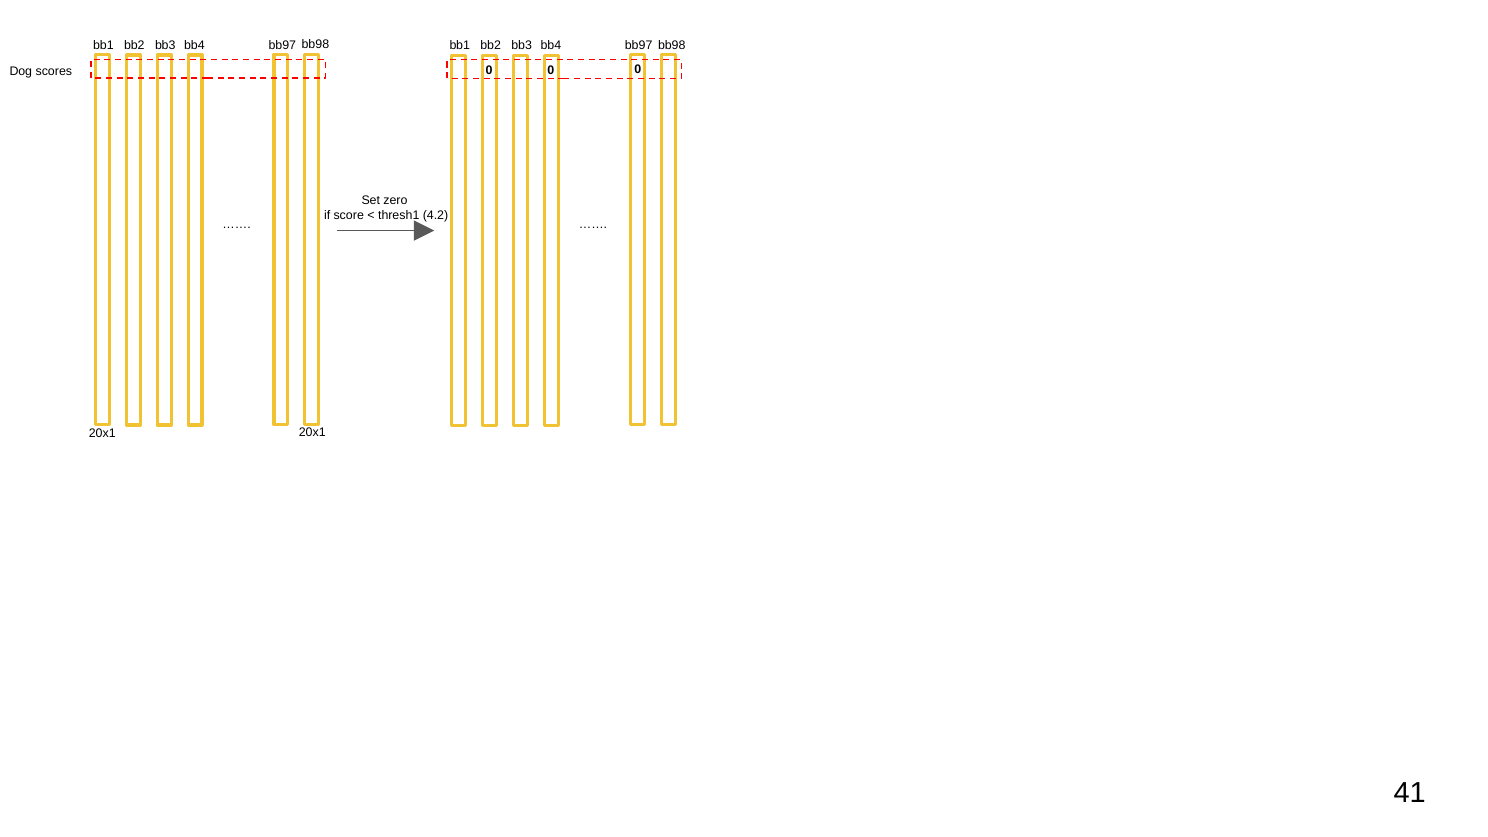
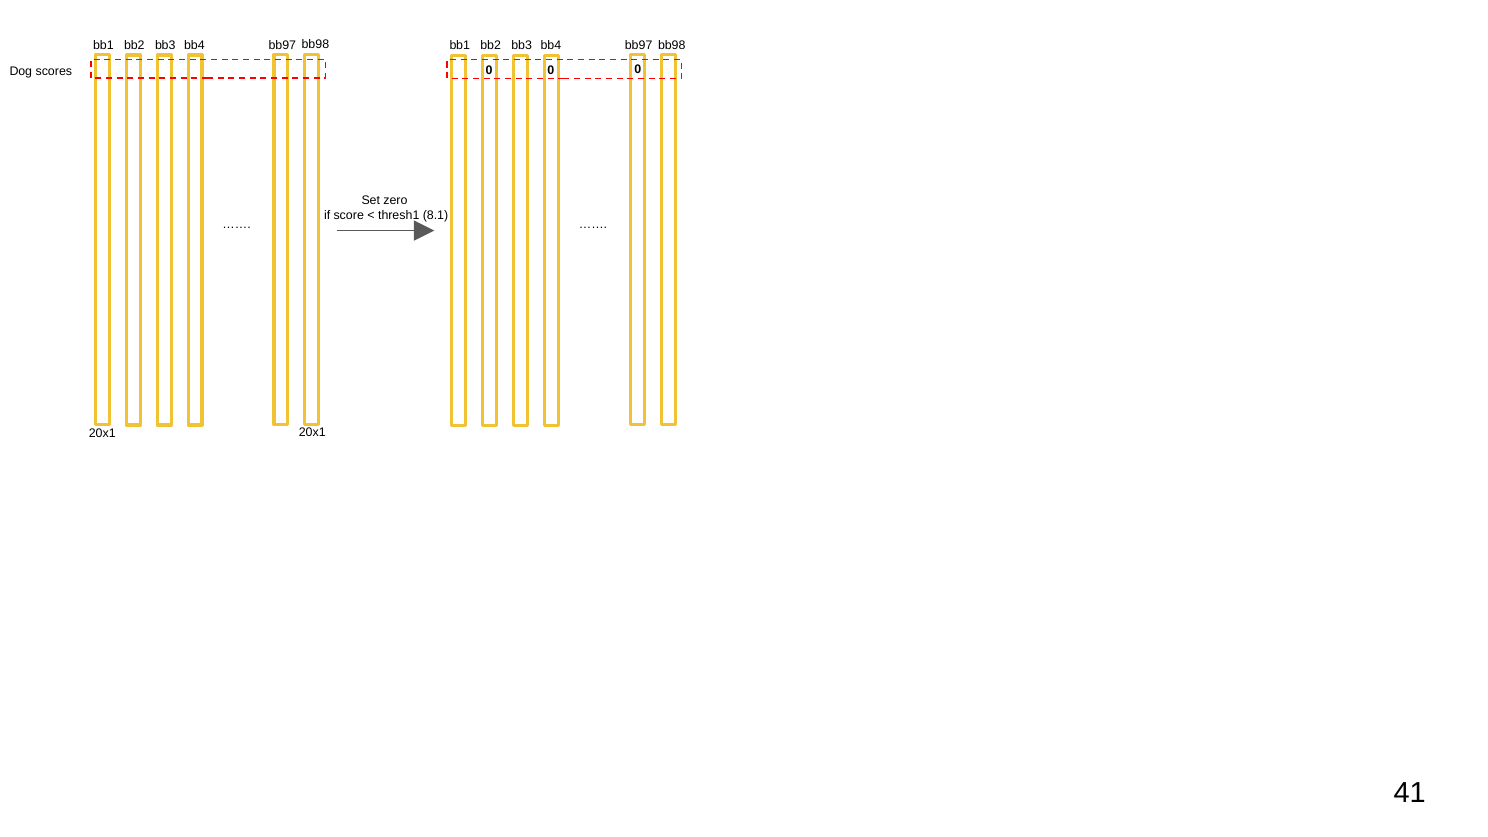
4.2: 4.2 -> 8.1 (436, 216)
